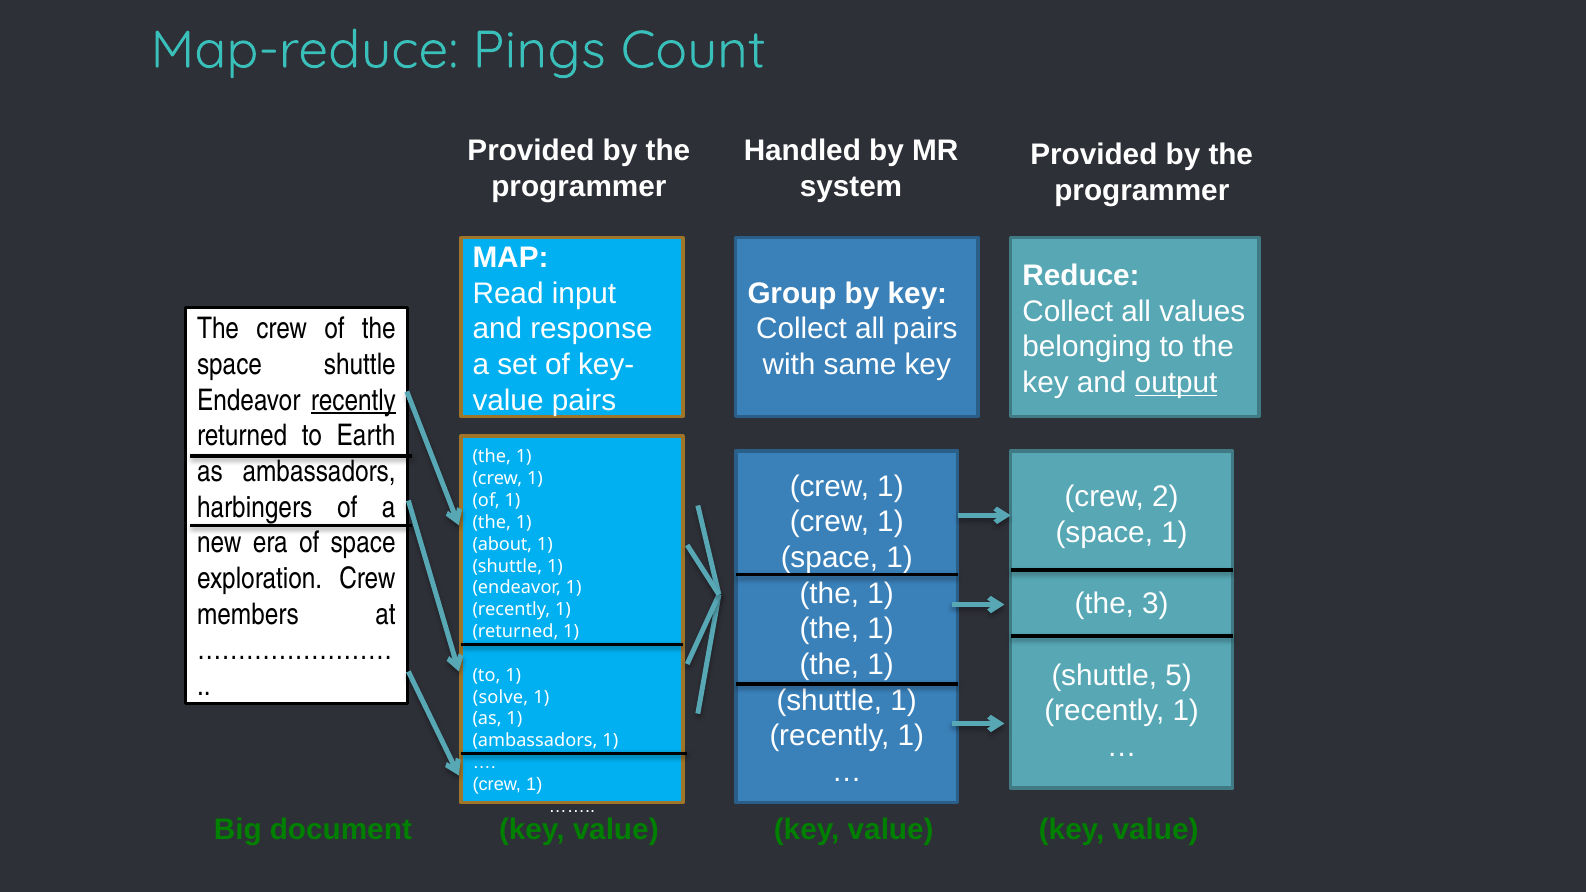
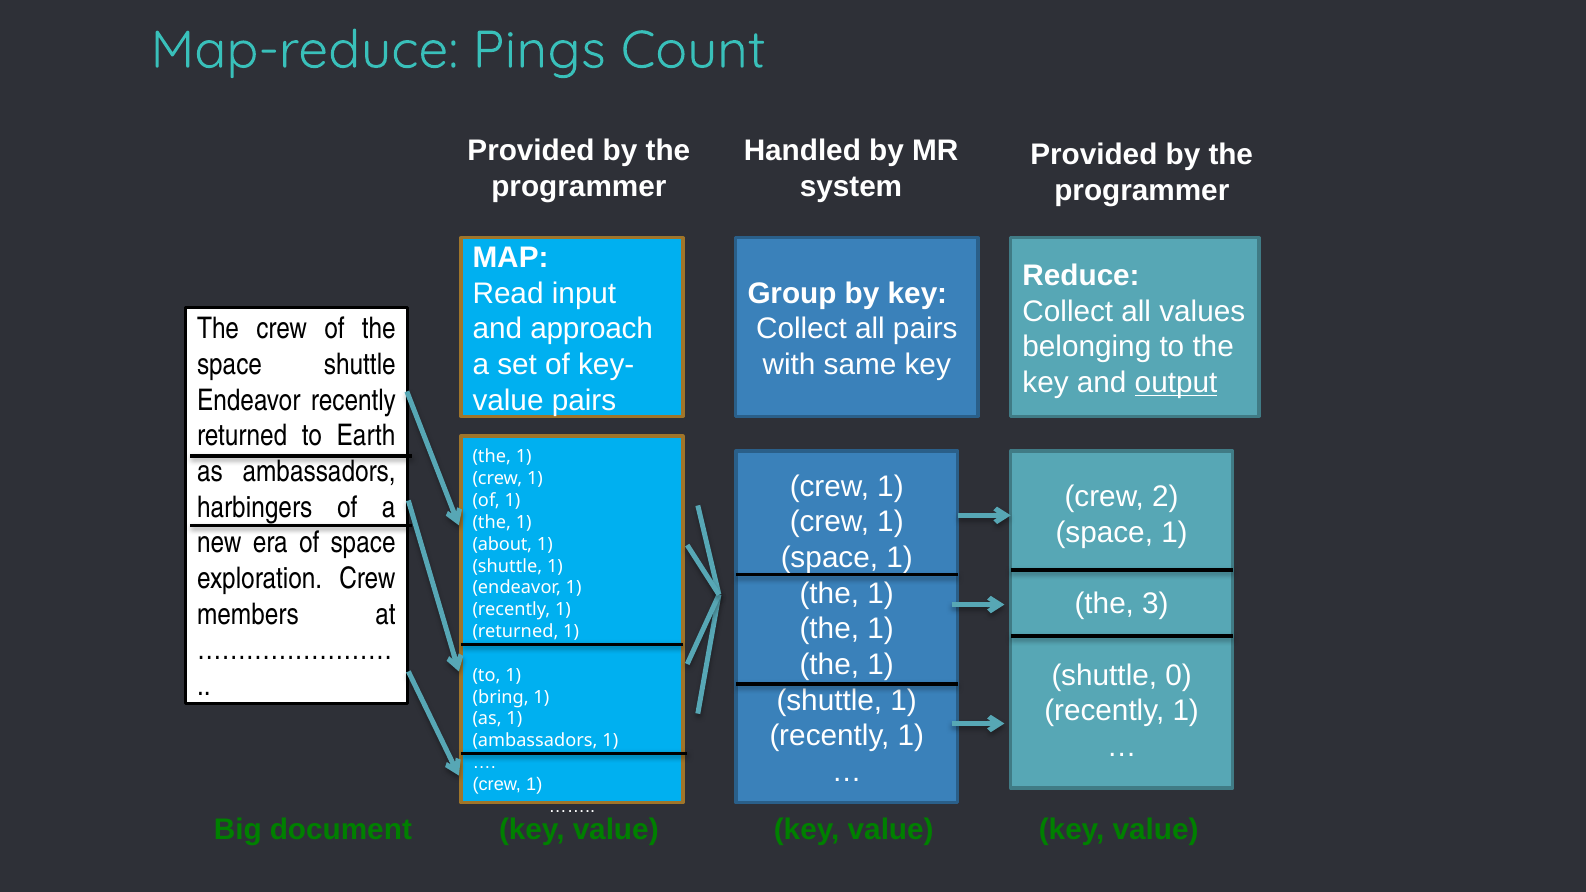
response: response -> approach (592, 329)
recently underline: present -> none (353, 400)
5: 5 -> 0 (1179, 675)
solve: solve -> bring (501, 697)
